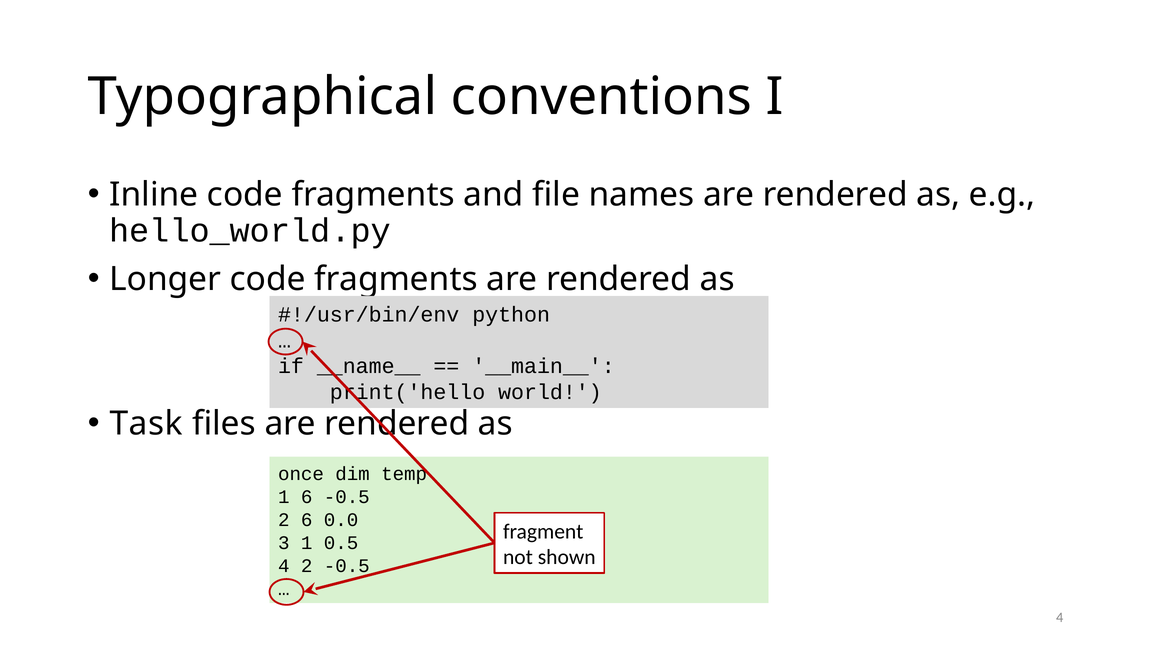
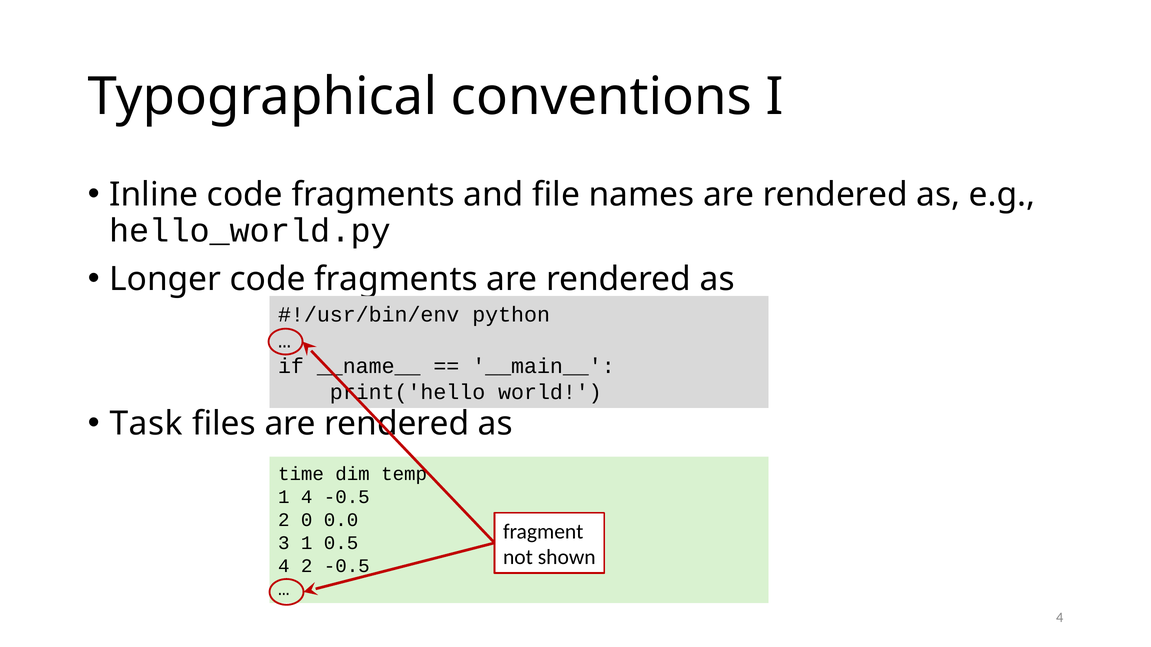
once: once -> time (301, 474)
1 6: 6 -> 4 (307, 497)
2 6: 6 -> 0 (307, 520)
